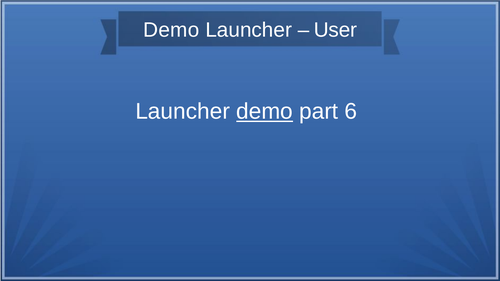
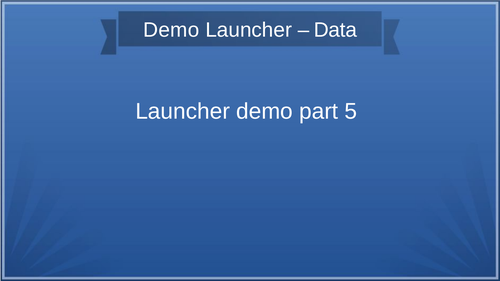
User: User -> Data (335, 30)
demo underline: present -> none (265, 112)
6: 6 -> 5 (351, 112)
